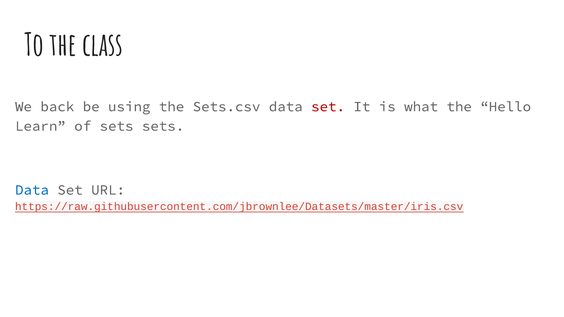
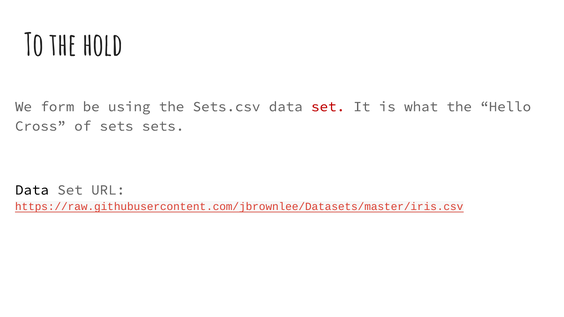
class: class -> hold (103, 46)
back: back -> form (57, 107)
Learn: Learn -> Cross (40, 126)
Data colour: blue -> black (32, 190)
